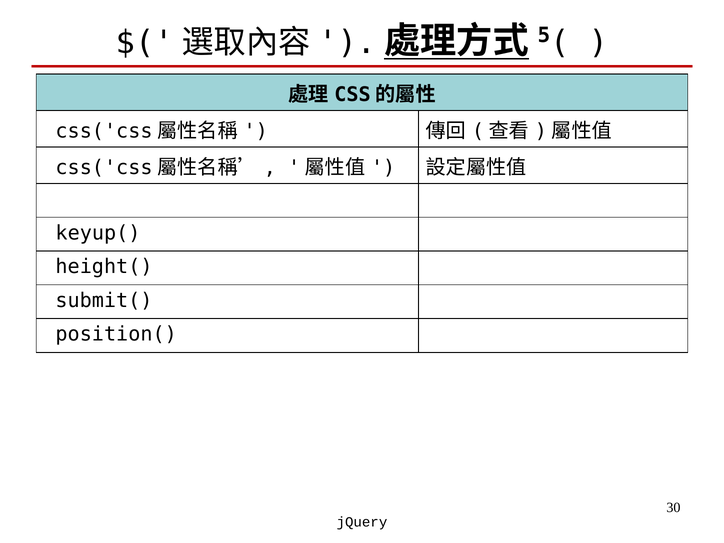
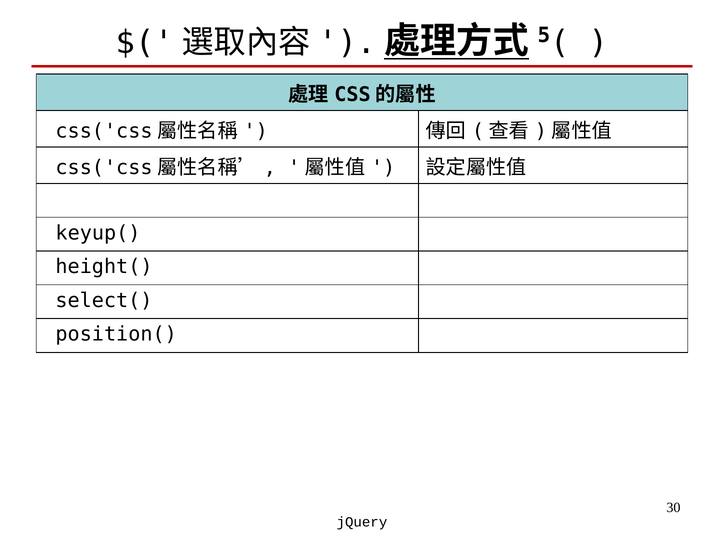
submit(: submit( -> select( (104, 300)
